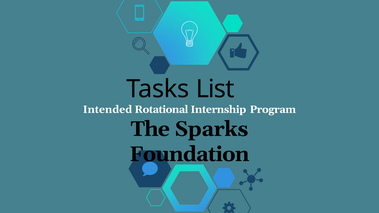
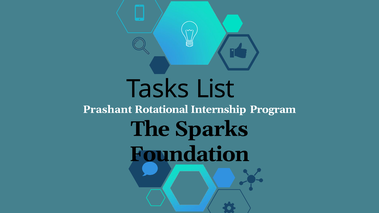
Intended: Intended -> Prashant (108, 110)
